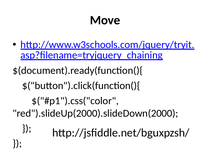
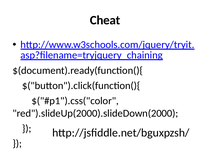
Move: Move -> Cheat (105, 20)
